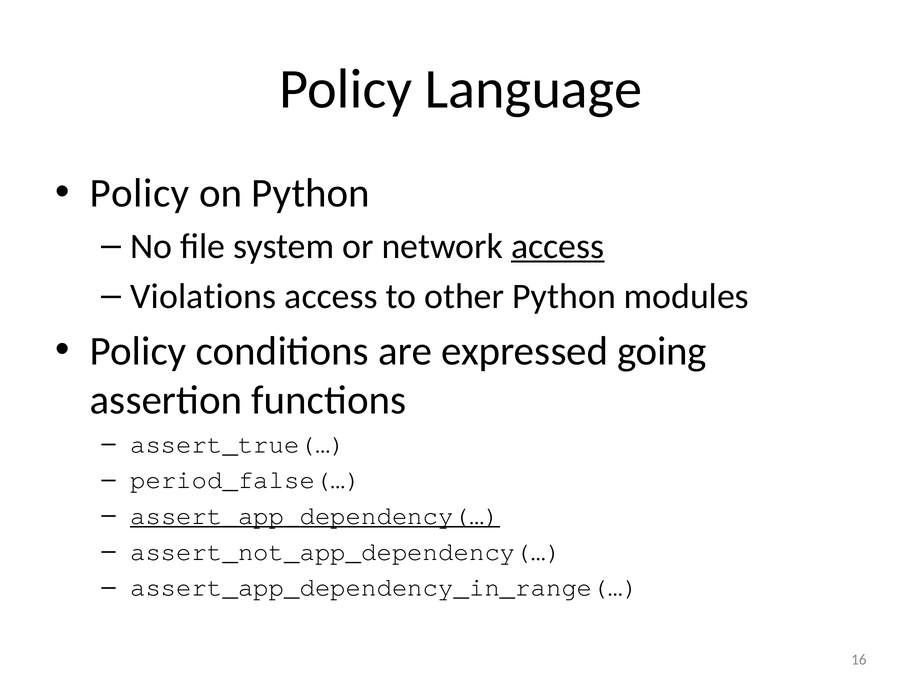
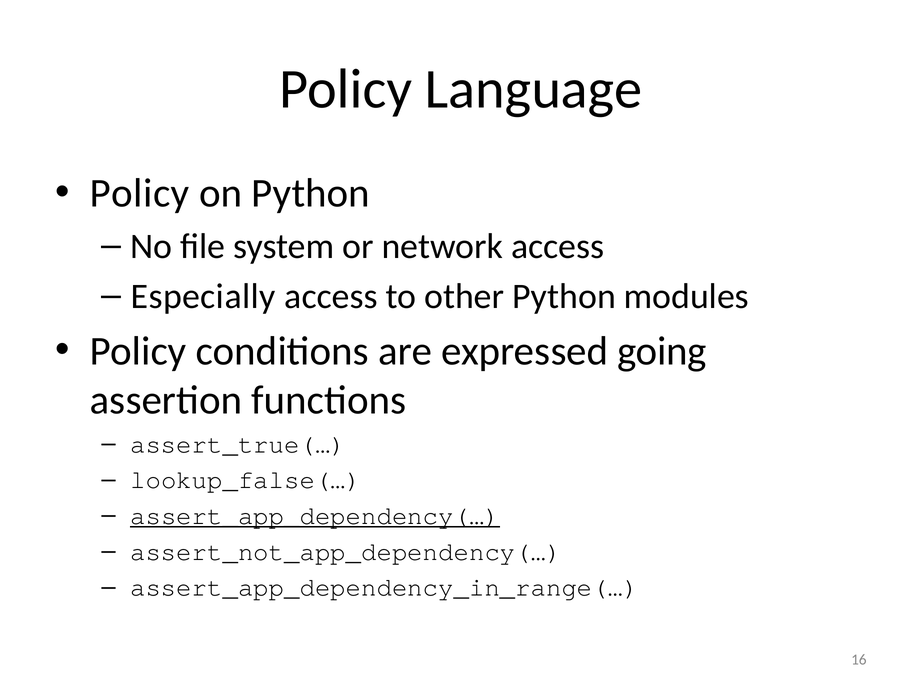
access underline: present -> none (558, 246)
Violations: Violations -> Especially (203, 297)
period_false(…: period_false(… -> lookup_false(… (246, 480)
